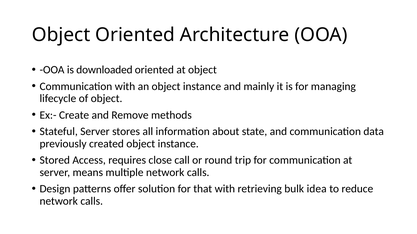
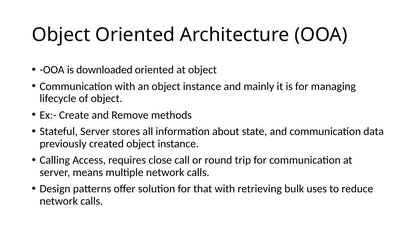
Stored: Stored -> Calling (55, 161)
idea: idea -> uses (317, 189)
